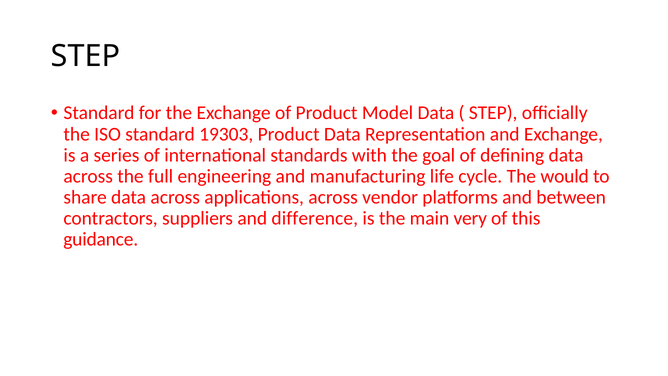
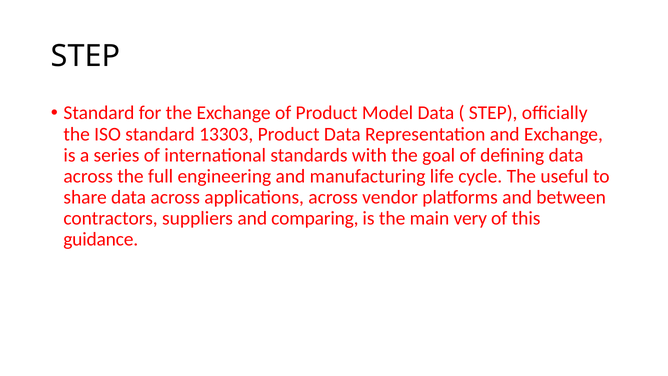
19303: 19303 -> 13303 (226, 134)
would: would -> useful (565, 176)
difference: difference -> comparing (315, 218)
